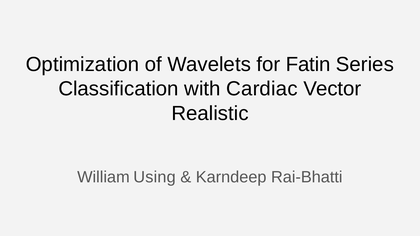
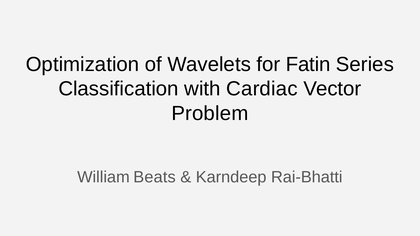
Realistic: Realistic -> Problem (210, 113)
Using: Using -> Beats (155, 177)
